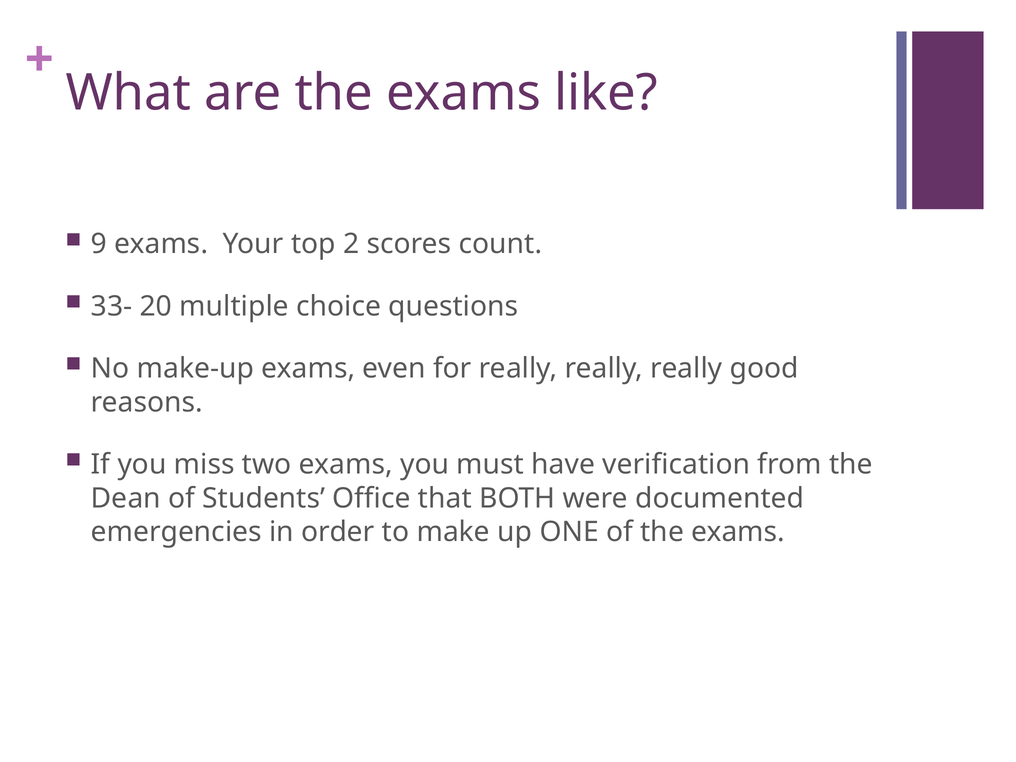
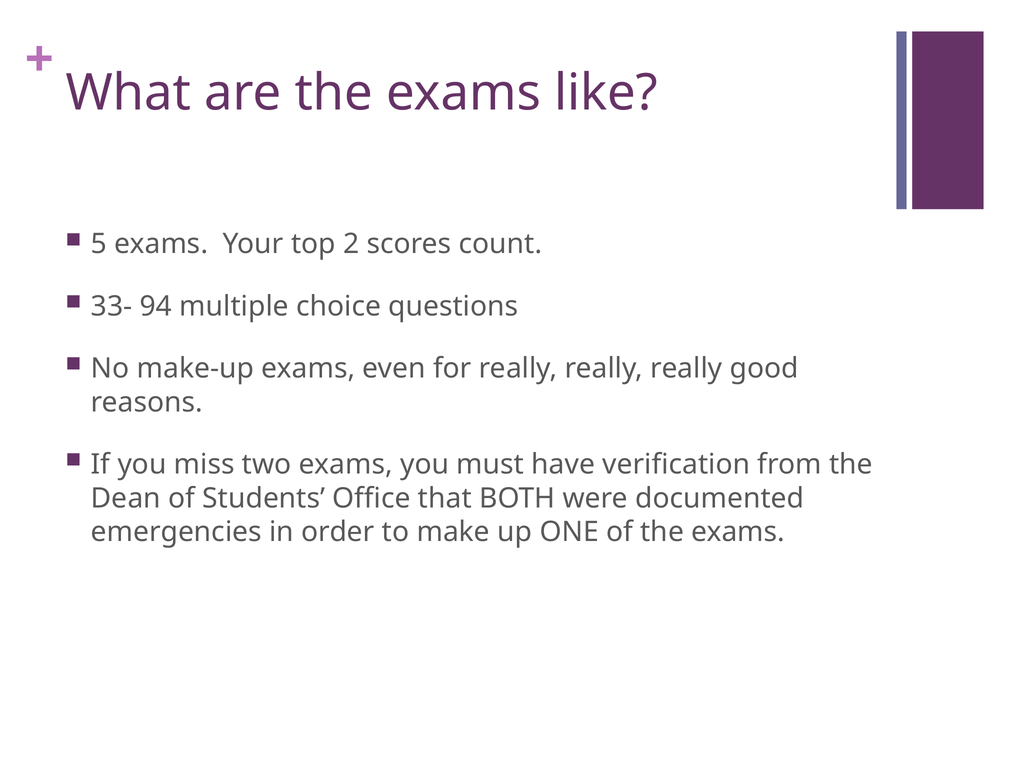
9: 9 -> 5 (99, 244)
20: 20 -> 94 (156, 306)
